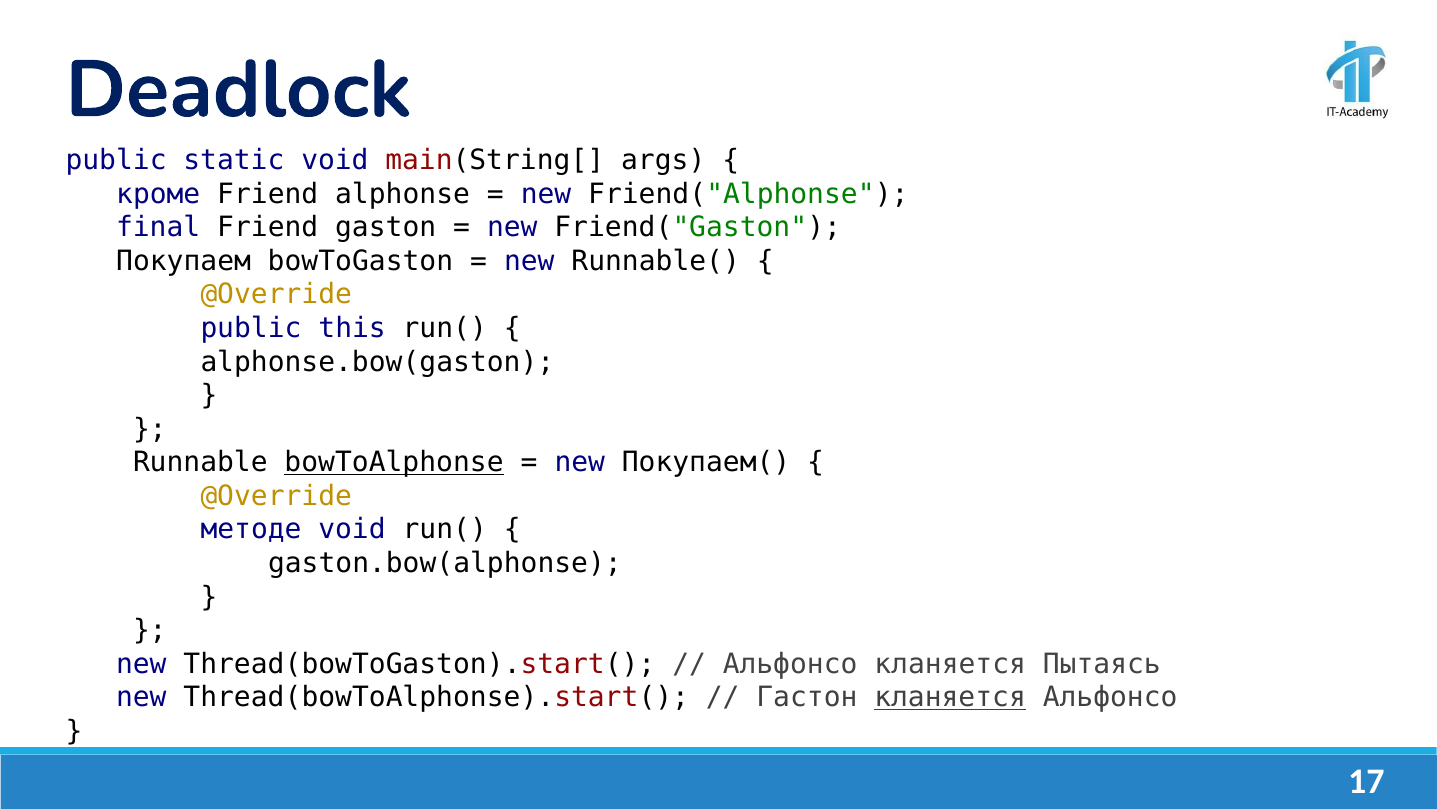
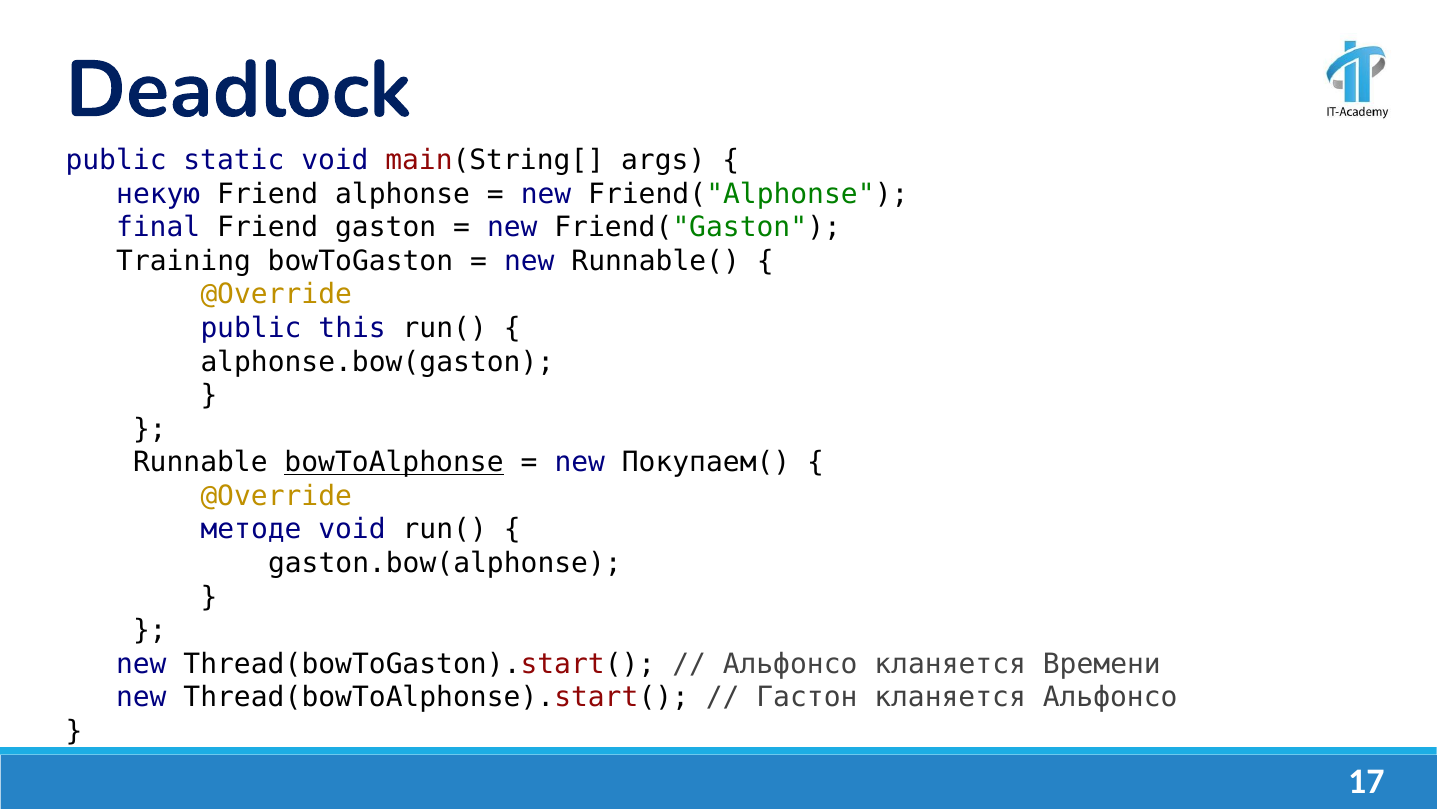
кроме: кроме -> некую (158, 194)
Покупаем: Покупаем -> Training (184, 261)
Пытаясь: Пытаясь -> Времени (1102, 663)
кланяется underline: present -> none (950, 697)
